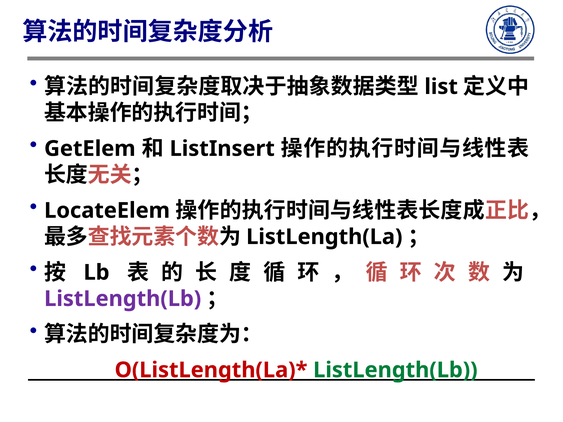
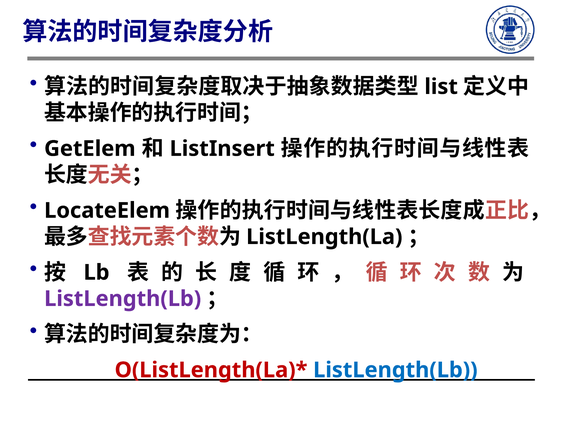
ListLength(Lb colour: green -> blue (395, 370)
